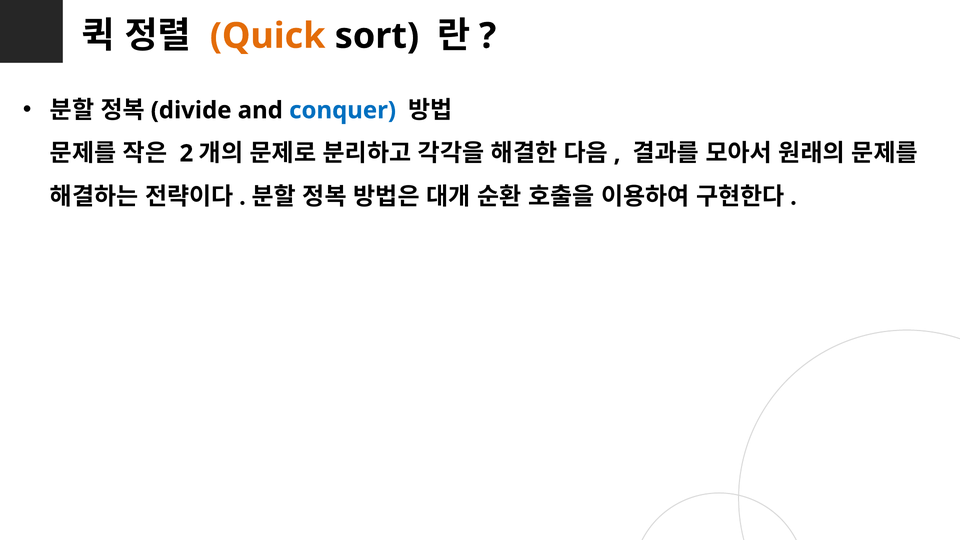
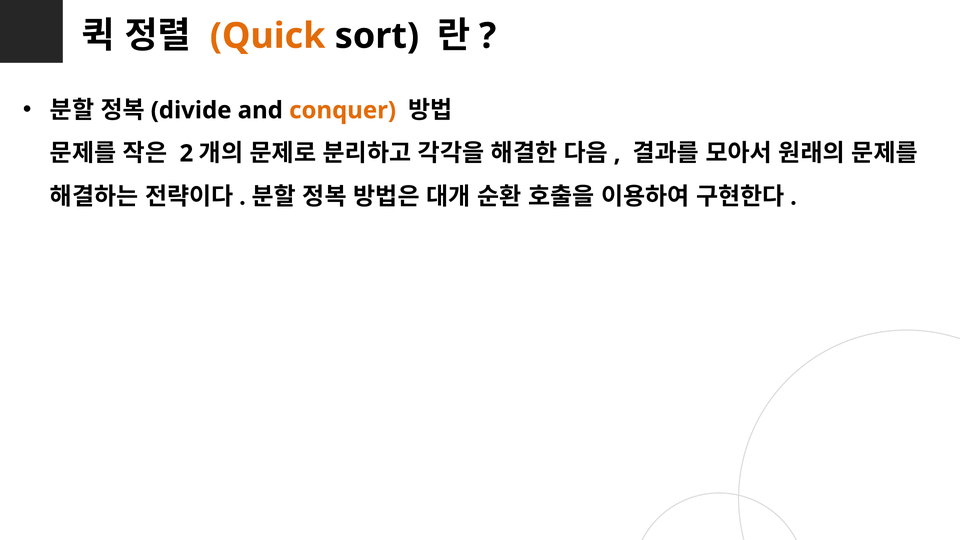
conquer colour: blue -> orange (343, 110)
